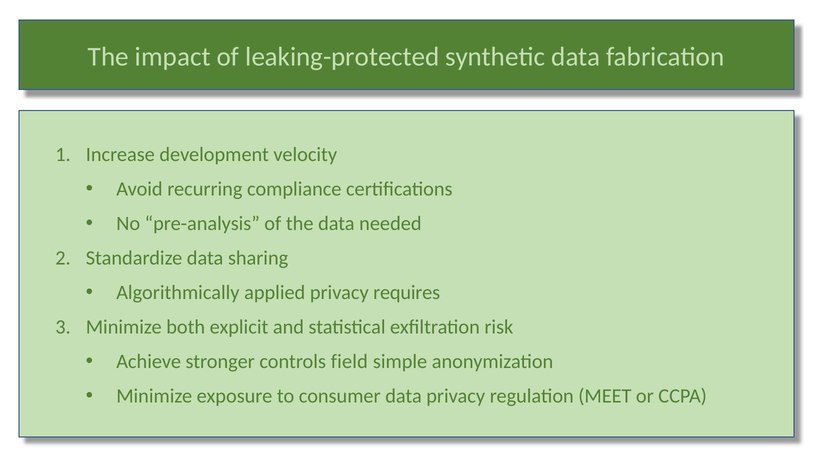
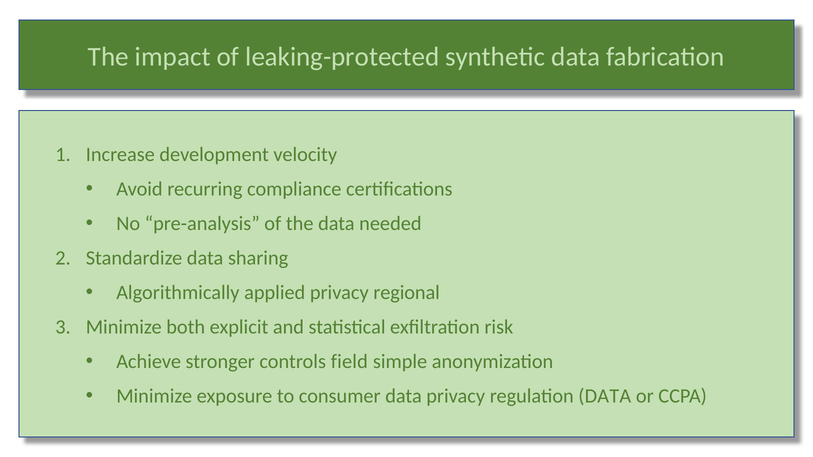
requires: requires -> regional (407, 293)
regulation MEET: MEET -> DATA (605, 396)
